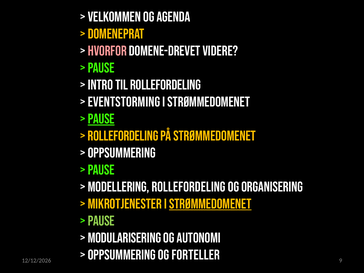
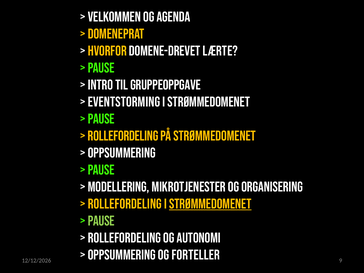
HVORFOR colour: pink -> yellow (107, 51)
VIDERE: VIDERE -> LÆRTE (220, 51)
TIL ROLLEFORDELING: ROLLEFORDELING -> GRUPPEOPPGAVE (165, 85)
PAUSE underline: present -> none (101, 119)
MODELLERING ROLLEFORDELING: ROLLEFORDELING -> MIKROTJENESTER (189, 187)
MIKROTJENESTER: MIKROTJENESTER -> ROLLEFORDELING (125, 204)
MODULARISERING: MODULARISERING -> ROLLEFORDELING (124, 238)
